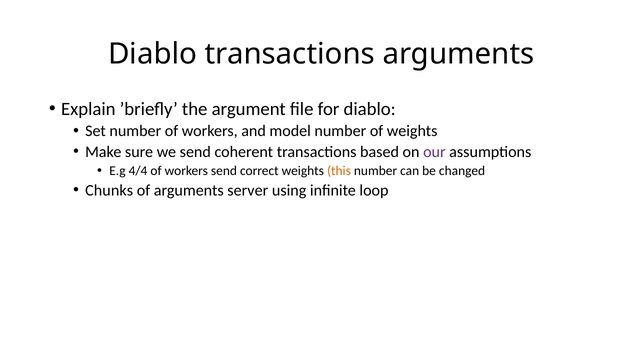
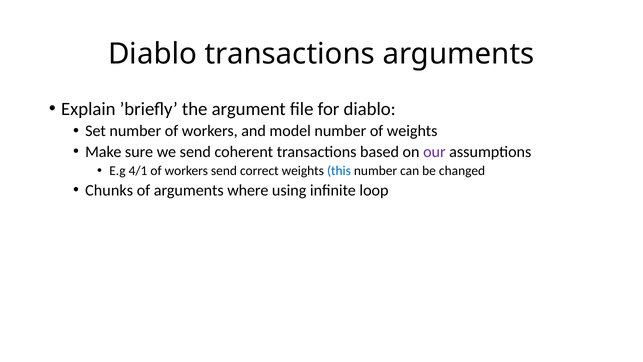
4/4: 4/4 -> 4/1 (138, 171)
this colour: orange -> blue (339, 171)
server: server -> where (248, 190)
